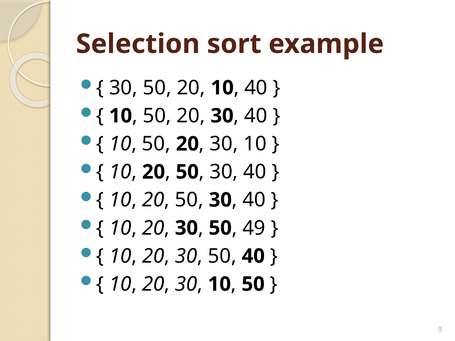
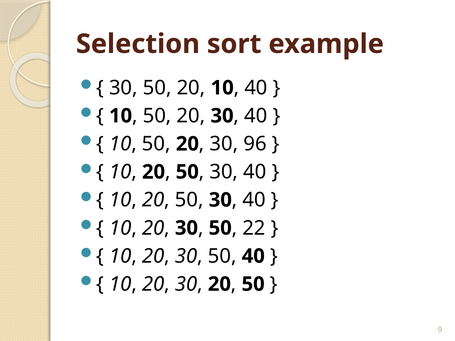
10: 10 -> 96 (255, 144)
49: 49 -> 22 (254, 228)
20 30 10: 10 -> 20 (219, 284)
